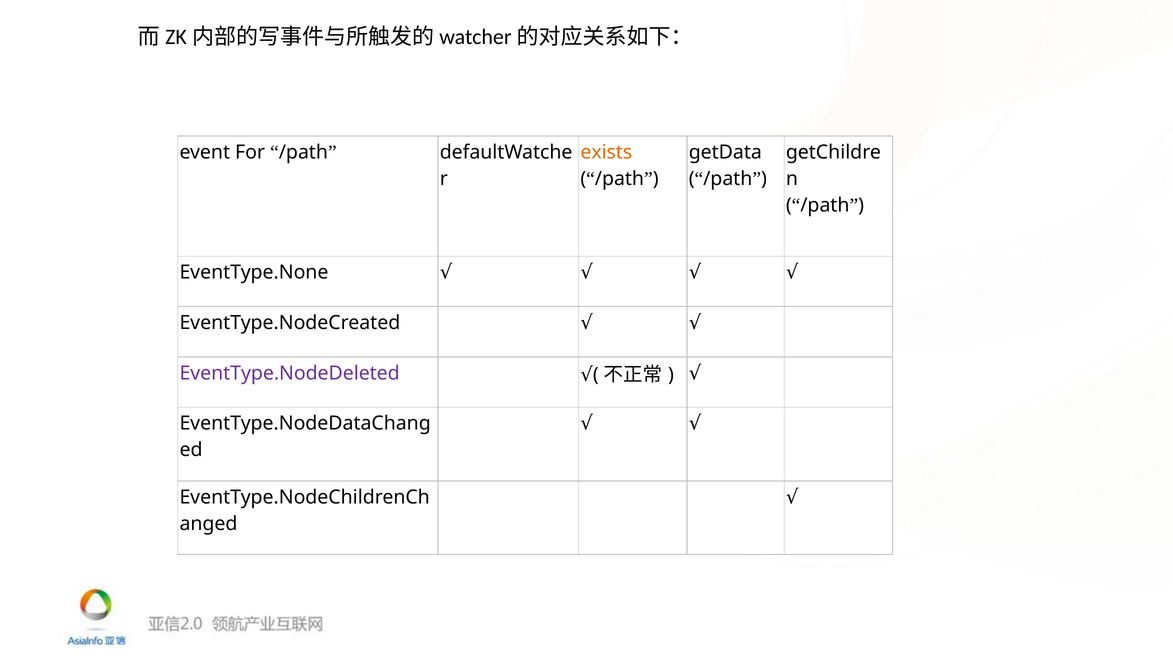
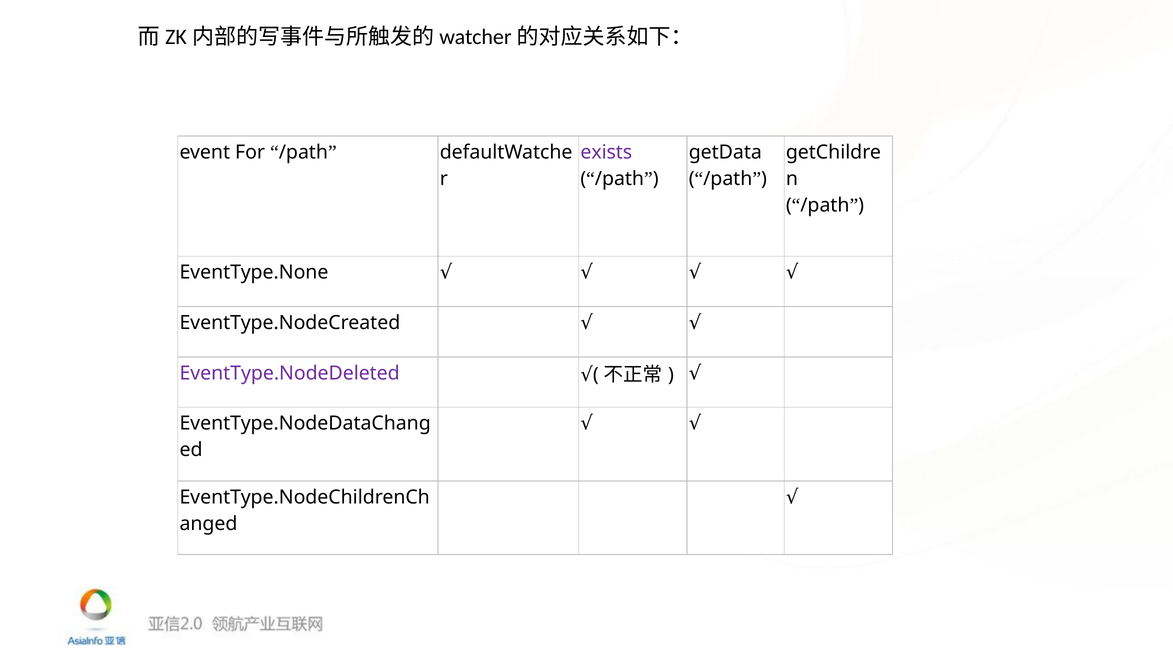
exists colour: orange -> purple (606, 152)
